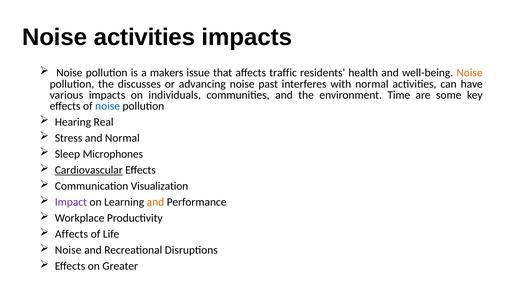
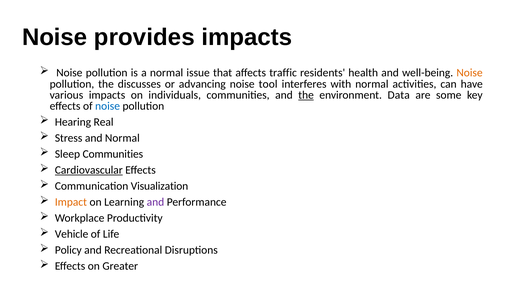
Noise activities: activities -> provides (144, 37)
a makers: makers -> normal (167, 73)
past: past -> tool (268, 84)
the underline: none -> present (306, 95)
Time: Time -> Data (399, 95)
Sleep Microphones: Microphones -> Communities (113, 154)
Impact colour: purple -> orange (71, 202)
and colour: orange -> purple (155, 202)
Affects: Affects -> Vehicle (72, 234)
Noise: Noise -> Policy (68, 250)
